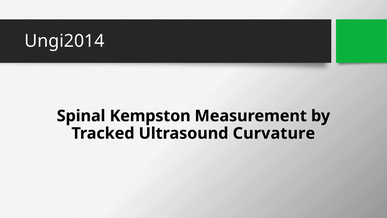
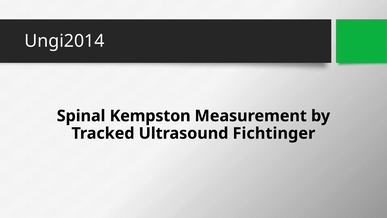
Curvature: Curvature -> Fichtinger (274, 133)
